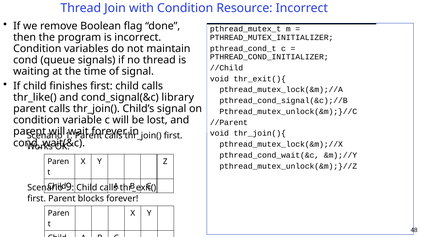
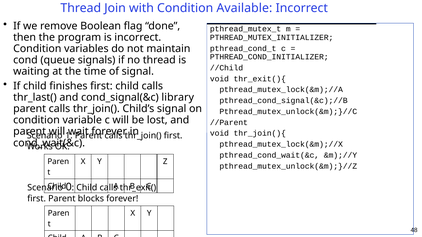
Resource: Resource -> Available (244, 8)
thr_like(: thr_like( -> thr_last( (35, 98)
9: 9 -> 0 (69, 187)
